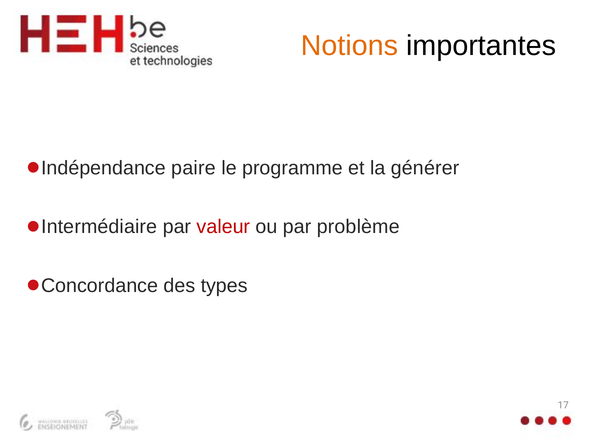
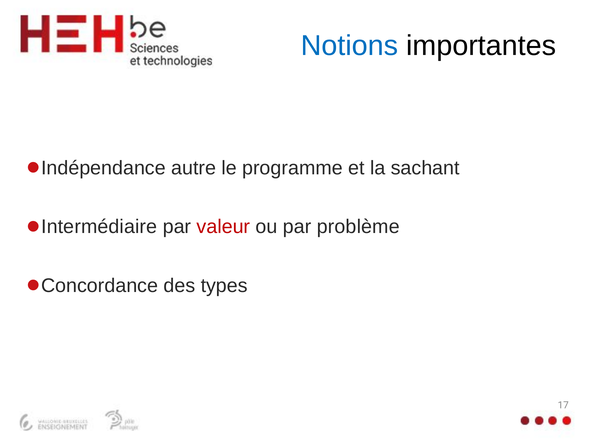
Notions colour: orange -> blue (350, 46)
paire: paire -> autre (194, 168)
générer: générer -> sachant (425, 168)
